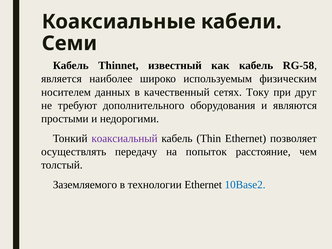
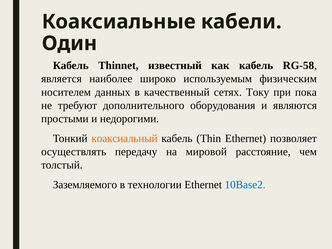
Семи: Семи -> Один (69, 43)
друг: друг -> пока (306, 92)
коаксиальный colour: purple -> orange (125, 138)
попыток: попыток -> мировой (206, 152)
